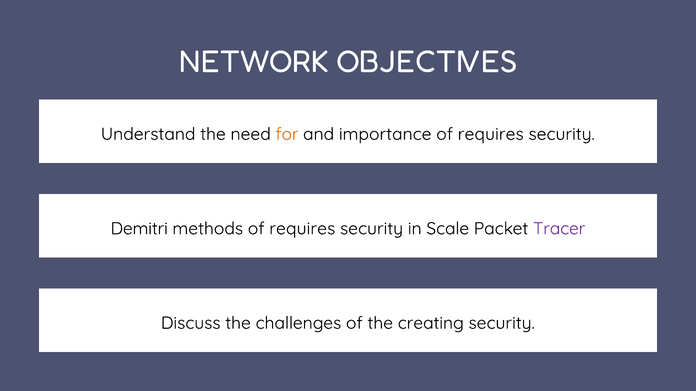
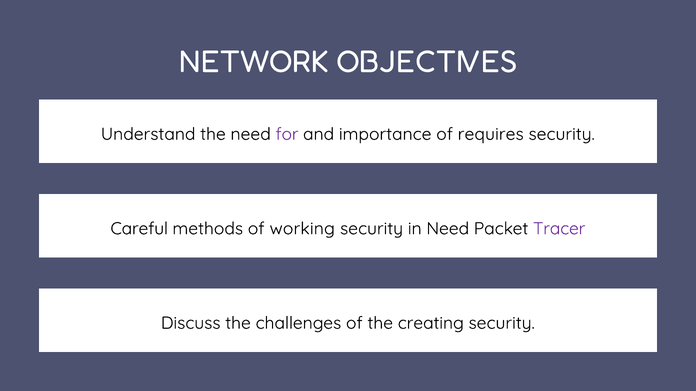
for colour: orange -> purple (287, 134)
Demitri: Demitri -> Careful (139, 229)
methods of requires: requires -> working (302, 229)
in Scale: Scale -> Need (448, 229)
